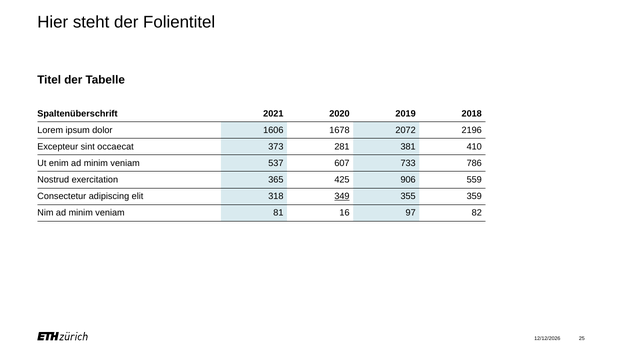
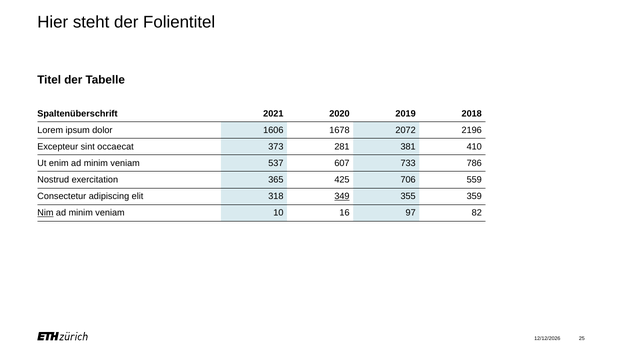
906: 906 -> 706 (408, 180)
Nim underline: none -> present (45, 213)
81: 81 -> 10 (278, 213)
